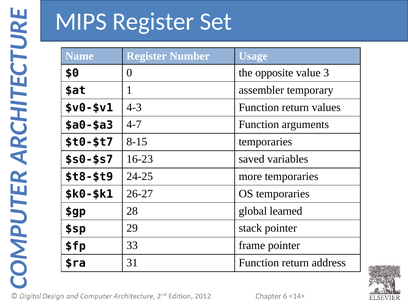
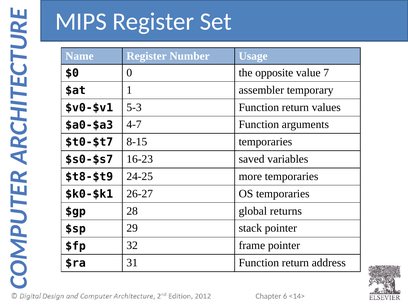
3: 3 -> 7 (326, 73)
4-3: 4-3 -> 5-3 (134, 107)
learned: learned -> returns (286, 211)
33: 33 -> 32 (132, 246)
